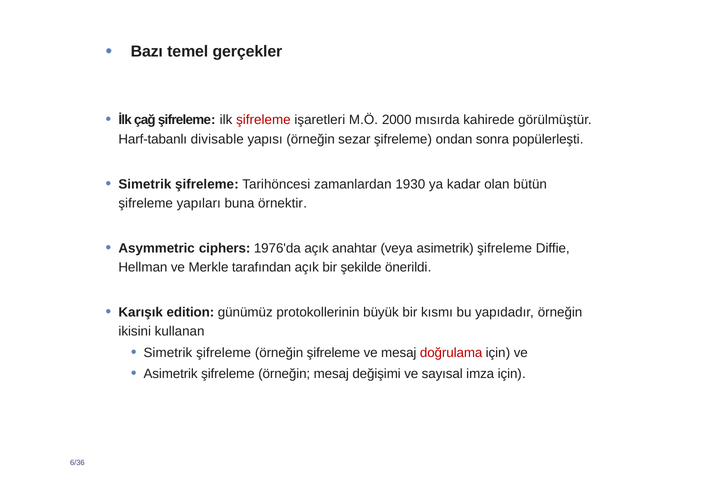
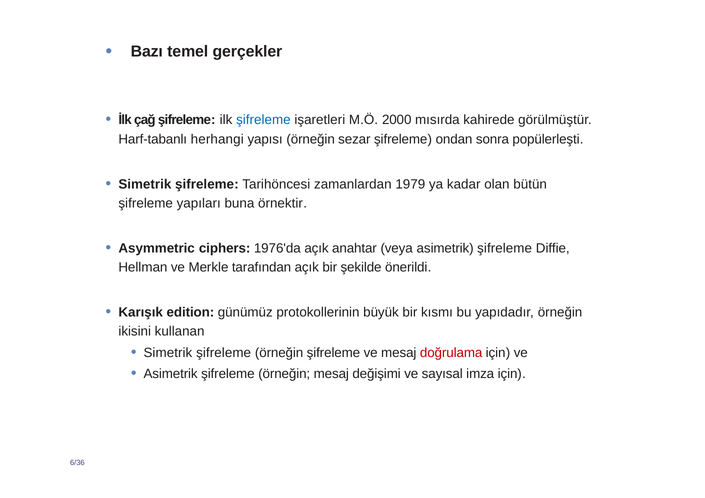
şifreleme colour: red -> blue (263, 120)
divisable: divisable -> herhangi (217, 139)
1930: 1930 -> 1979 (410, 184)
